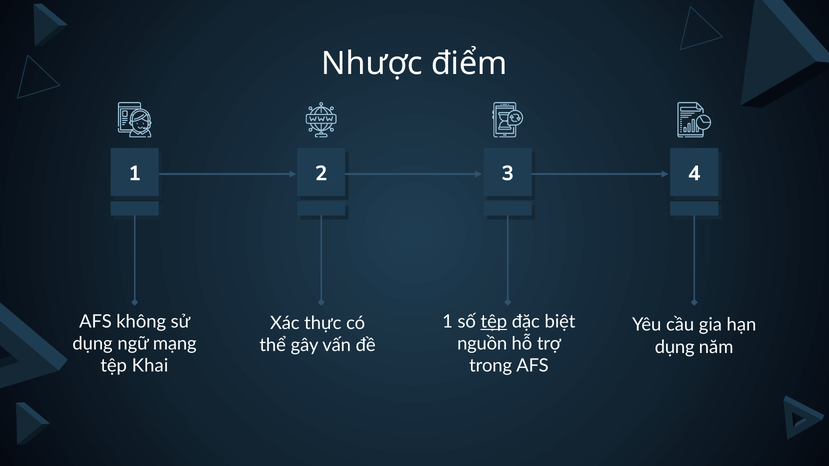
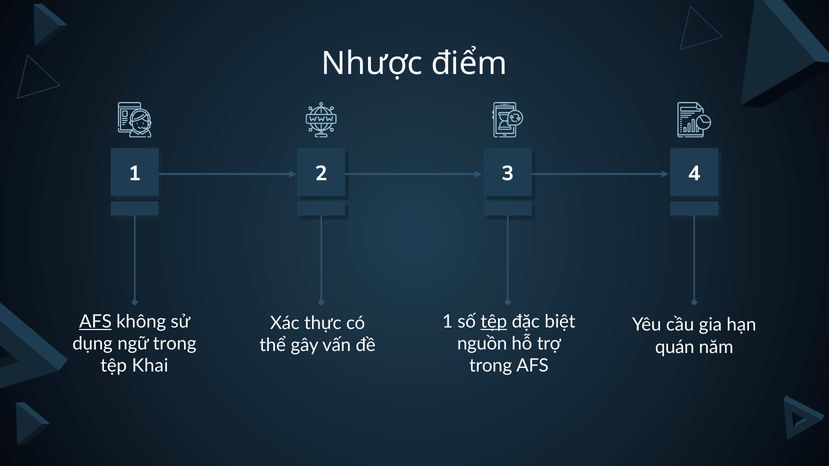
AFS underline: none -> present (96, 322)
ngữ mạng: mạng -> trong (175, 344)
dụng: dụng -> quán (675, 347)
